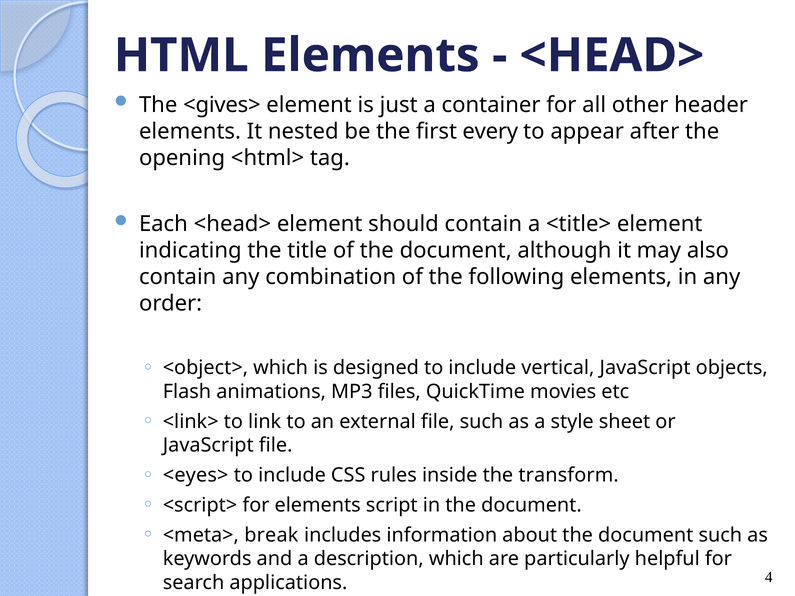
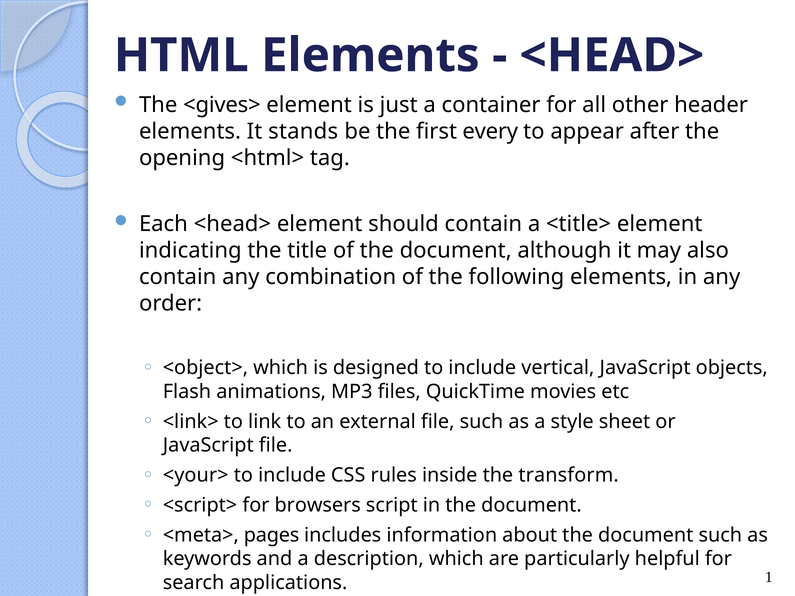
nested: nested -> stands (303, 131)
<eyes>: <eyes> -> <your> (196, 475)
for elements: elements -> browsers (318, 505)
break: break -> pages (272, 535)
4: 4 -> 1 (769, 577)
